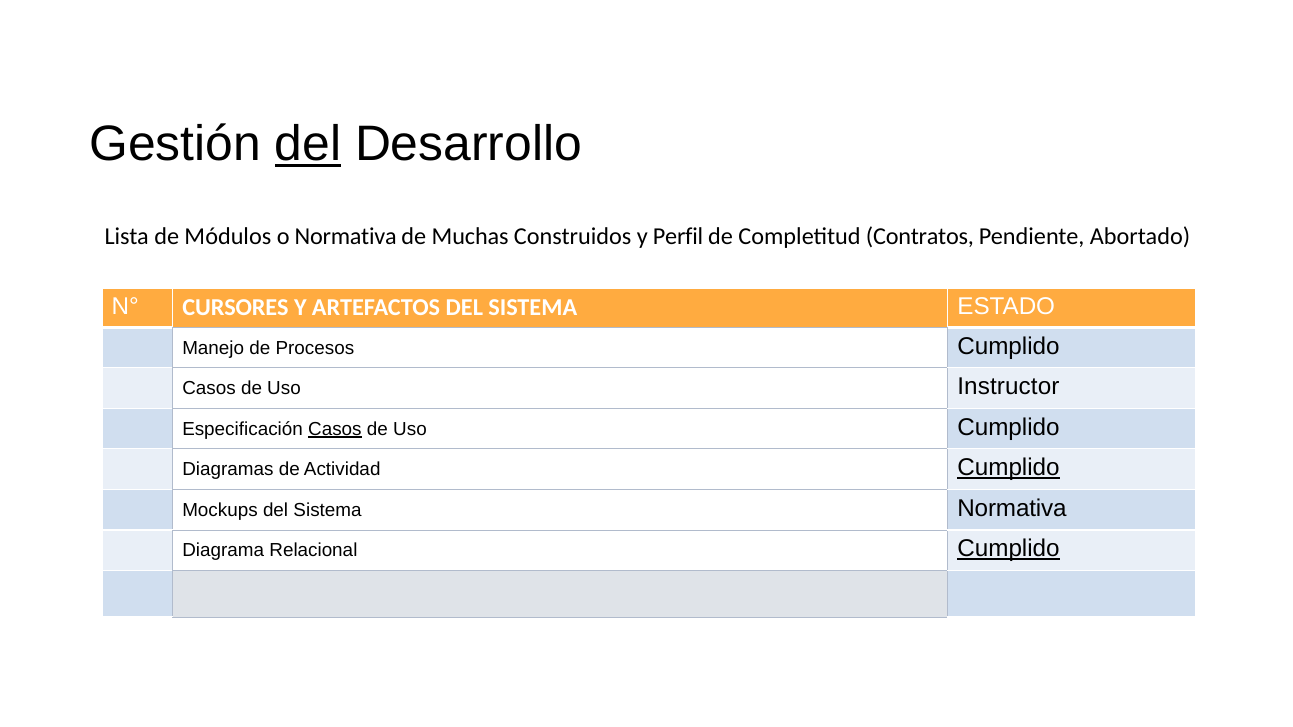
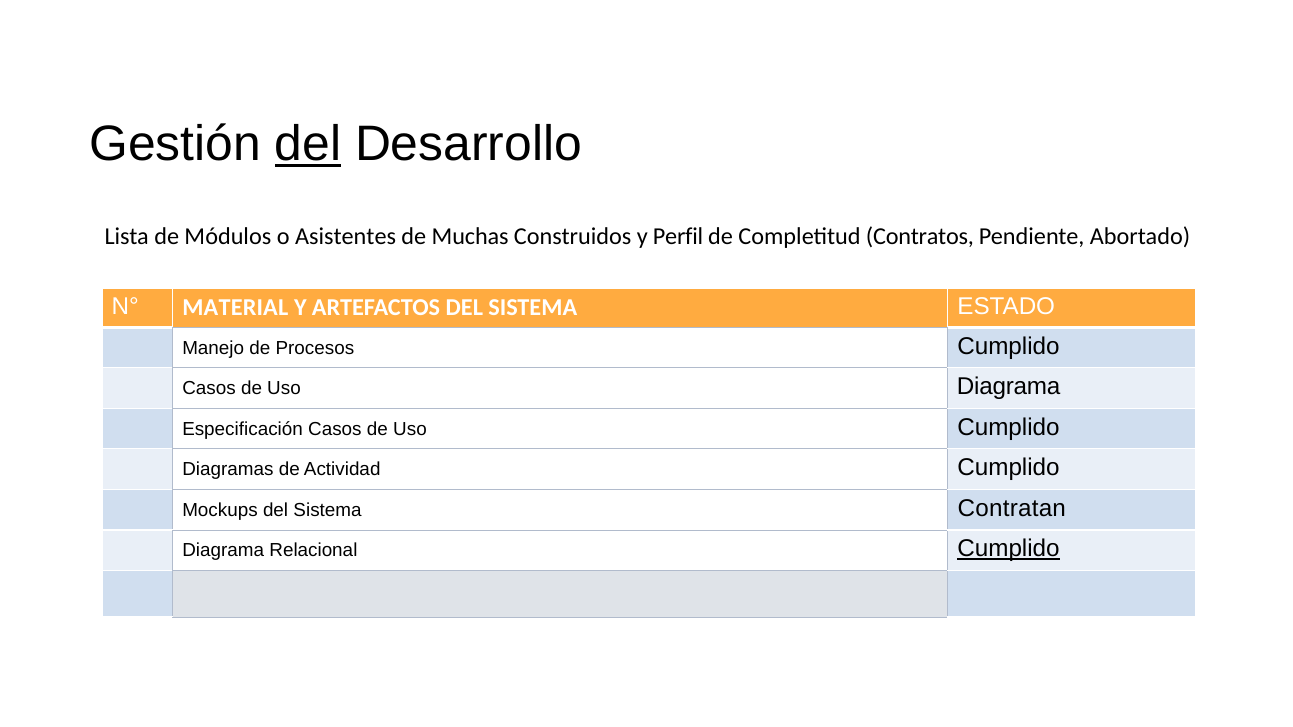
o Normativa: Normativa -> Asistentes (346, 236)
CURSORES: CURSORES -> MATERIAL (235, 308)
Uso Instructor: Instructor -> Diagrama (1009, 387)
Casos underline: present -> none (335, 429)
Cumplido underline: present -> none (1009, 468)
Sistema Normativa: Normativa -> Contratan (1012, 508)
